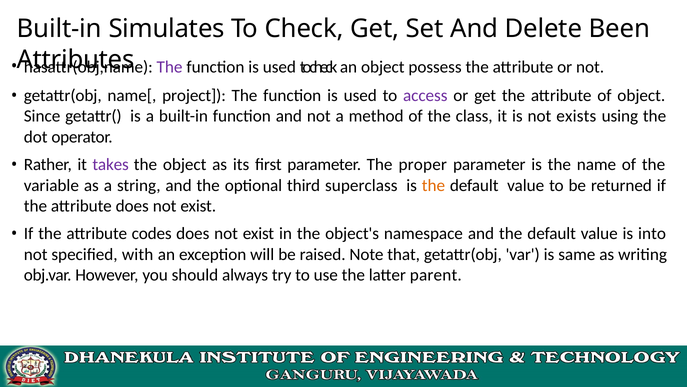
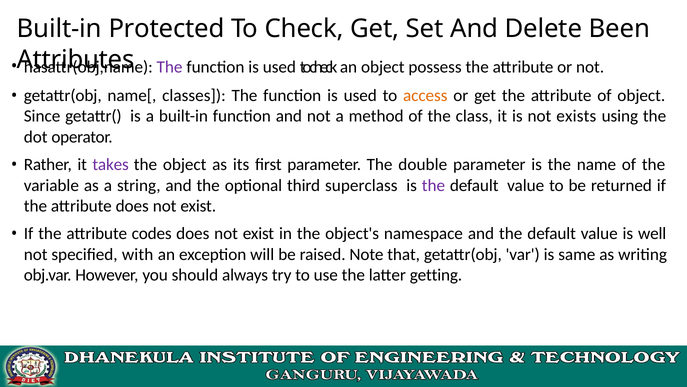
Simulates: Simulates -> Protected (167, 28)
project: project -> classes (194, 95)
access colour: purple -> orange (425, 95)
proper: proper -> double (423, 164)
the colour: orange -> purple (433, 185)
into: into -> well (652, 233)
parent: parent -> getting (436, 275)
